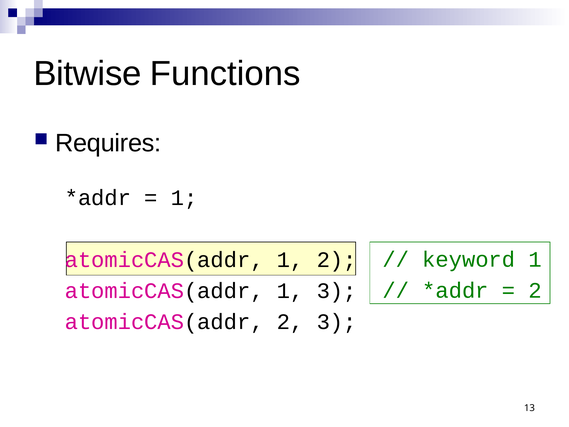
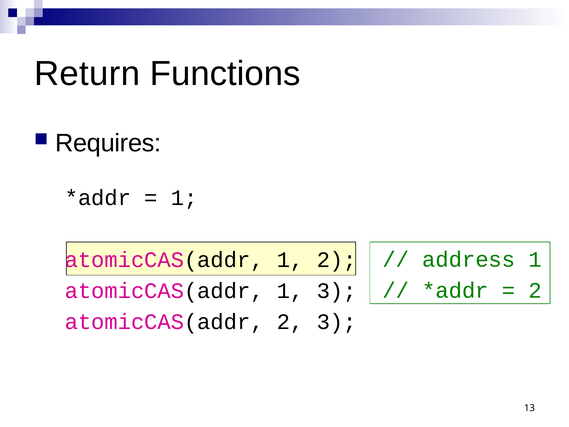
Bitwise: Bitwise -> Return (87, 74)
keyword: keyword -> address (469, 259)
